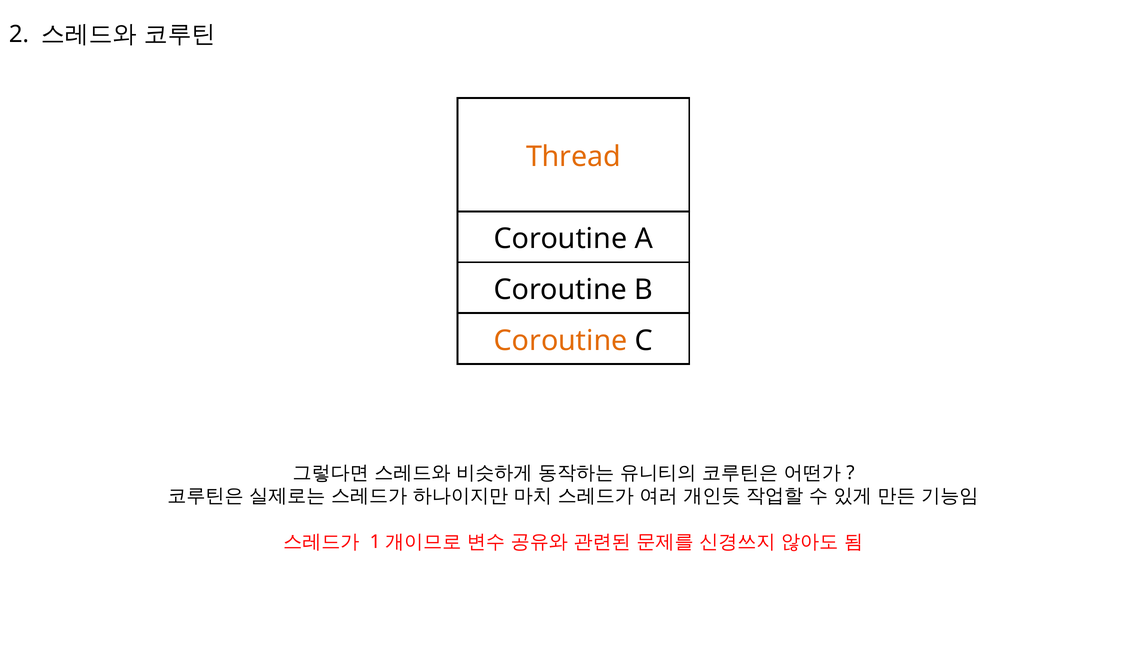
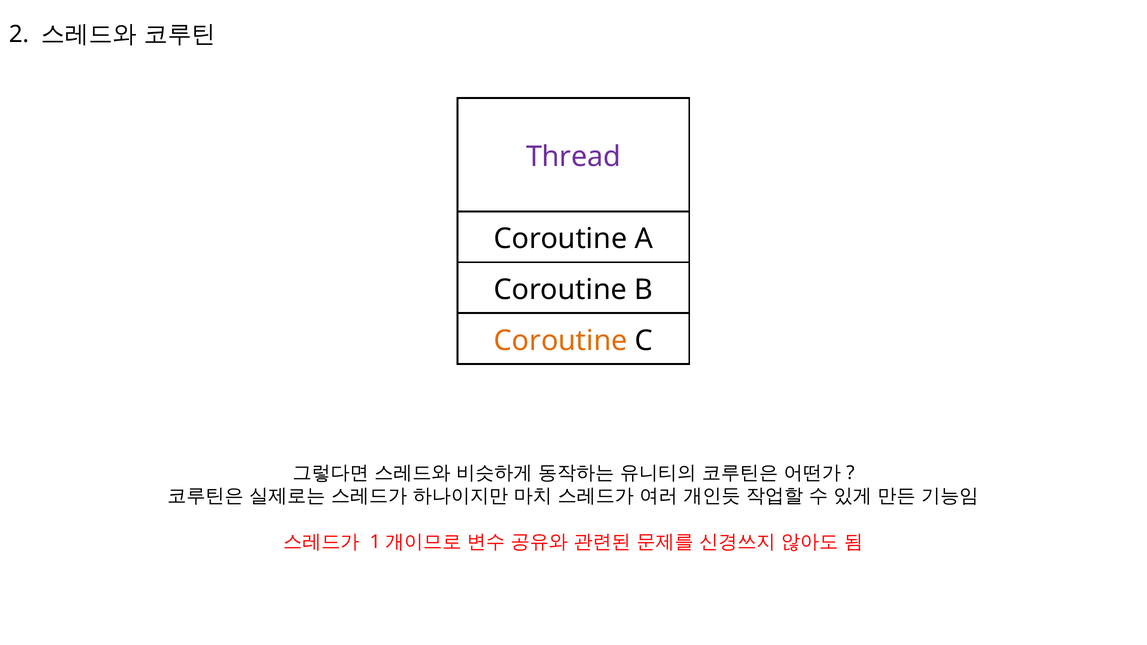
Thread colour: orange -> purple (573, 157)
